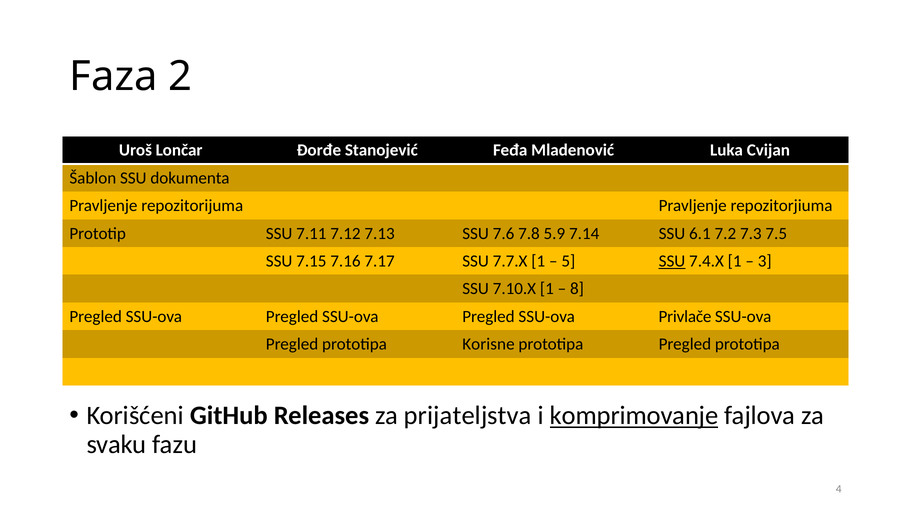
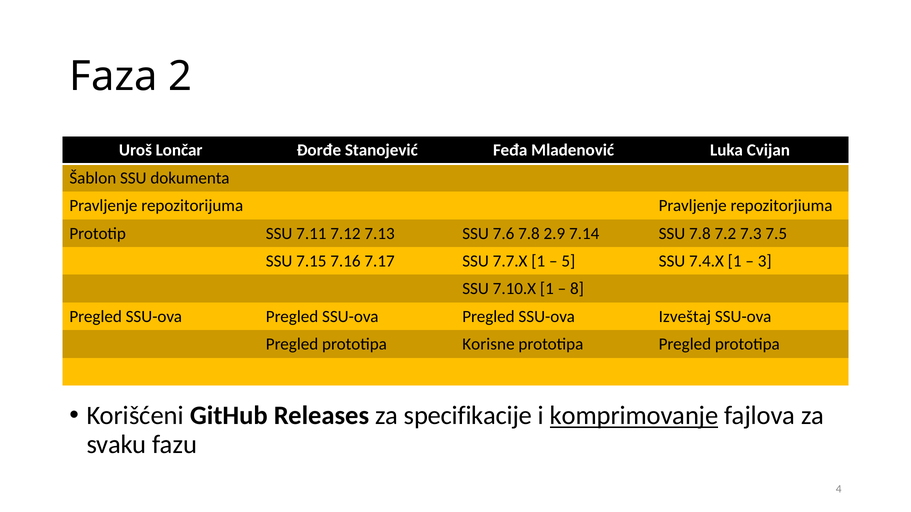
5.9: 5.9 -> 2.9 (554, 234)
SSU 6.1: 6.1 -> 7.8 (700, 234)
SSU underline: present -> none (672, 261)
Privlače: Privlače -> Izveštaj (685, 317)
prijateljstva: prijateljstva -> specifikacije (468, 416)
